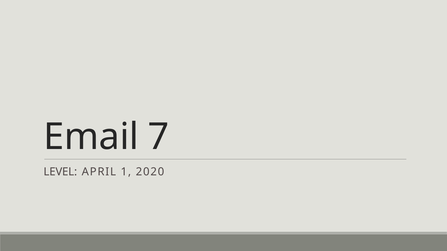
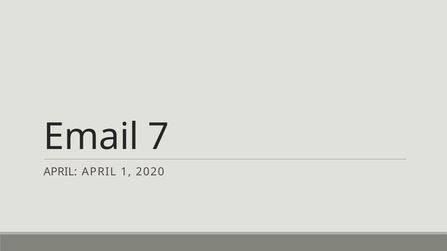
LEVEL: LEVEL -> APRIL (60, 172)
